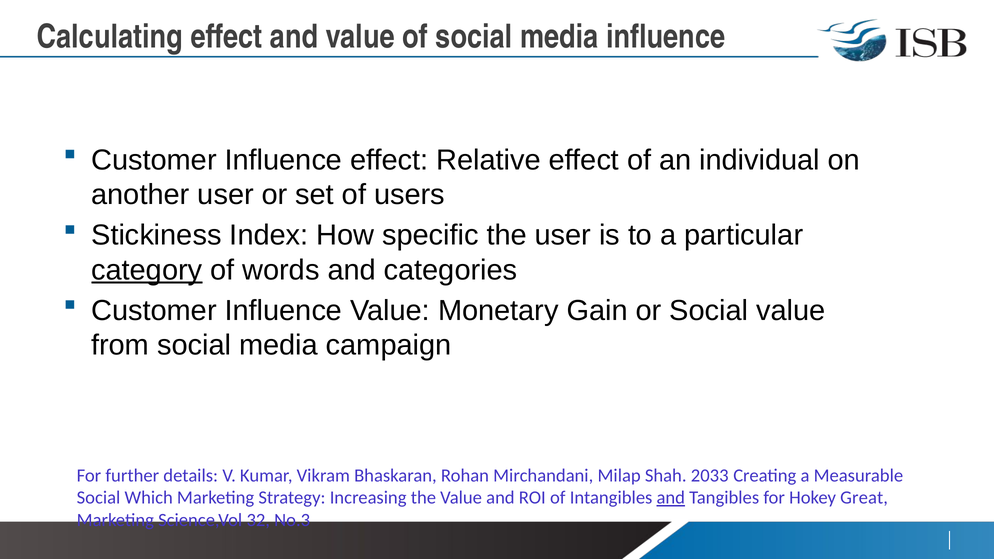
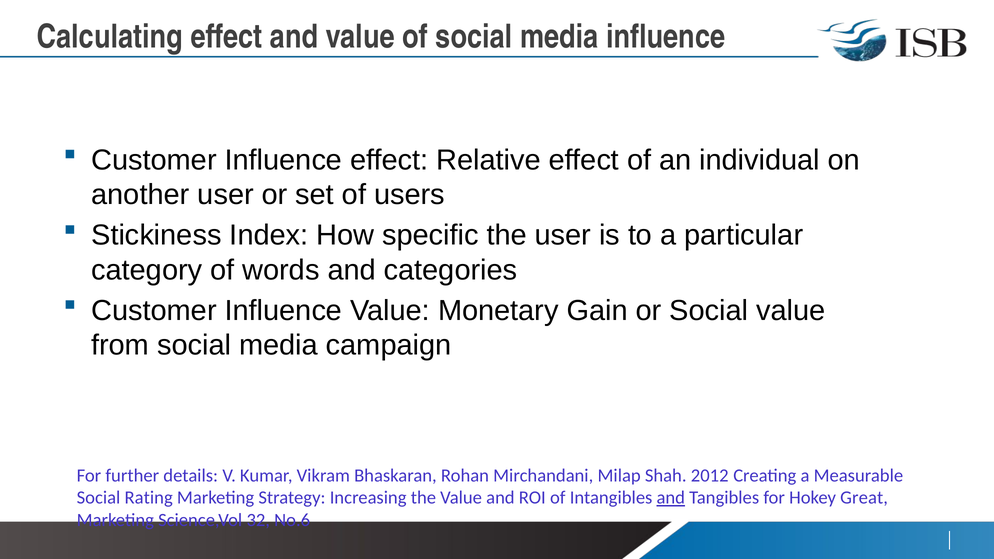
category underline: present -> none (147, 270)
2033: 2033 -> 2012 (710, 475)
Which: Which -> Rating (149, 498)
No.3: No.3 -> No.6 (292, 520)
